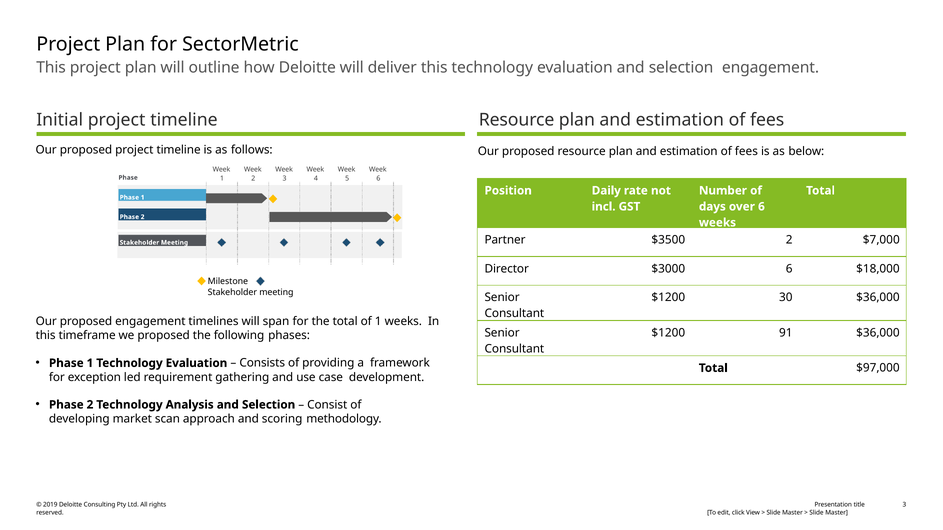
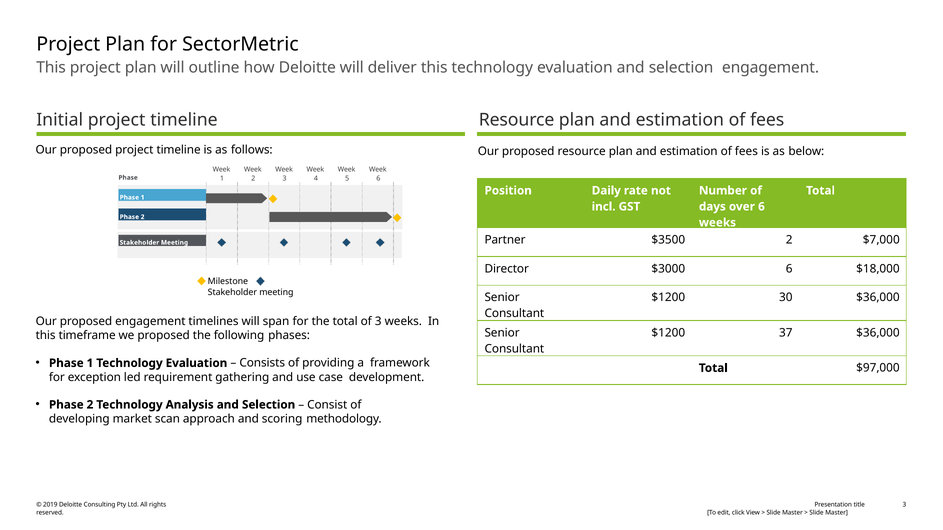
of 1: 1 -> 3 (378, 322)
91: 91 -> 37 (786, 333)
